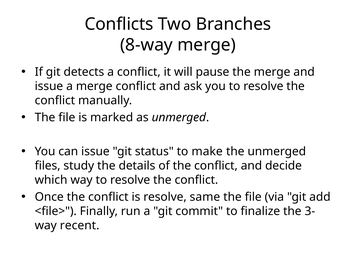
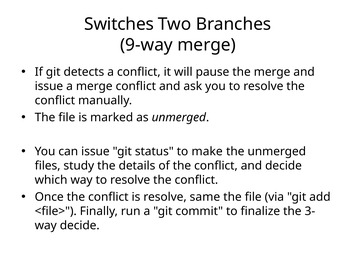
Conflicts: Conflicts -> Switches (119, 24)
8-way: 8-way -> 9-way (146, 45)
way recent: recent -> decide (80, 226)
